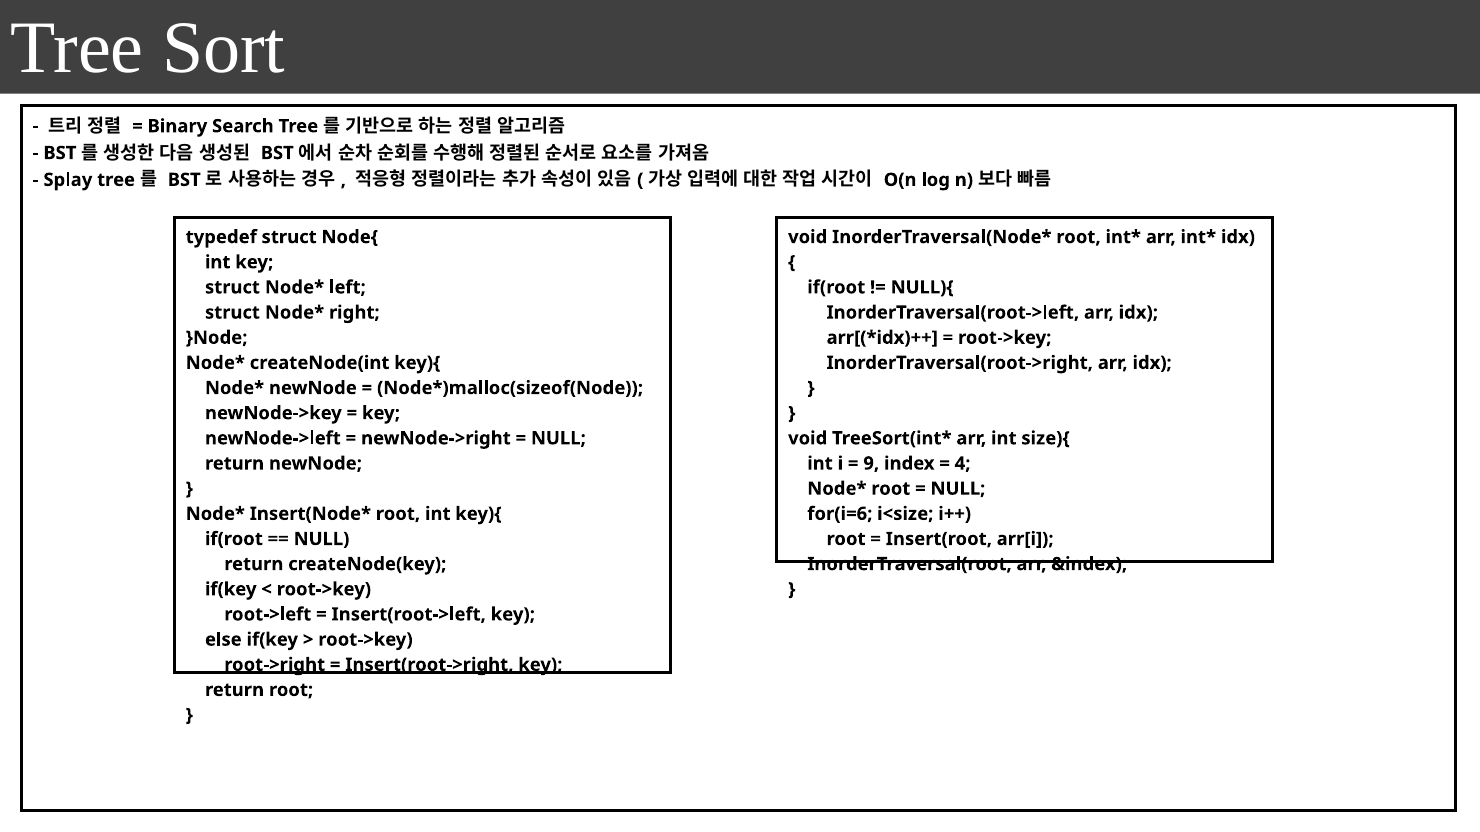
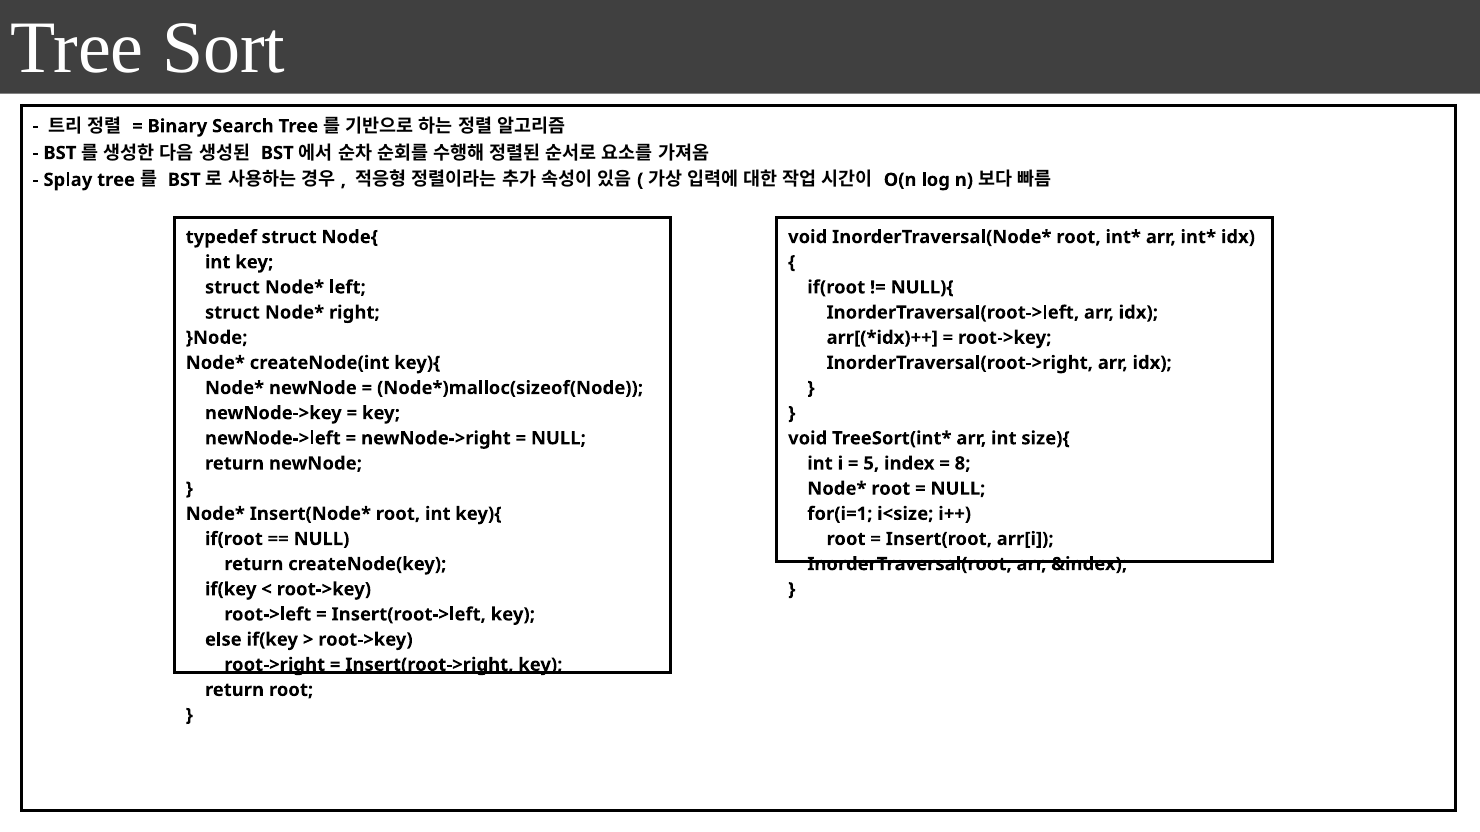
9: 9 -> 5 (871, 464)
4: 4 -> 8 (963, 464)
for(i=6: for(i=6 -> for(i=1 (840, 514)
